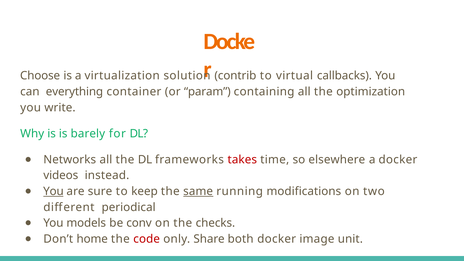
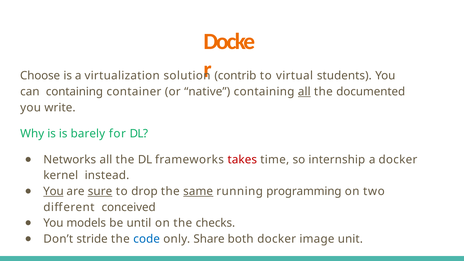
callbacks: callbacks -> students (344, 76)
can everything: everything -> containing (74, 92)
param: param -> native (207, 92)
all underline: none -> present (304, 92)
optimization: optimization -> documented (371, 92)
elsewhere: elsewhere -> internship (337, 160)
videos: videos -> kernel (61, 175)
sure underline: none -> present (100, 191)
keep: keep -> drop (144, 191)
modifications: modifications -> programming (304, 191)
periodical: periodical -> conceived (129, 207)
conv: conv -> until (139, 223)
home: home -> stride (92, 239)
code colour: red -> blue (147, 239)
